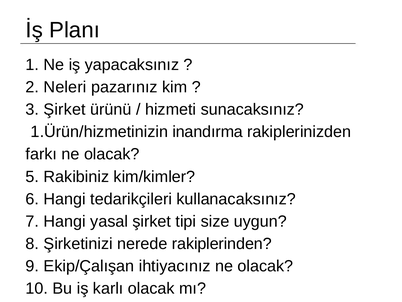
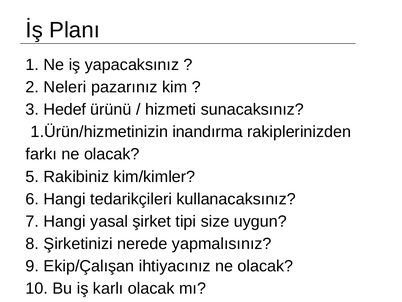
3 Şirket: Şirket -> Hedef (65, 109)
rakiplerinden: rakiplerinden -> yapmalısınız (222, 243)
